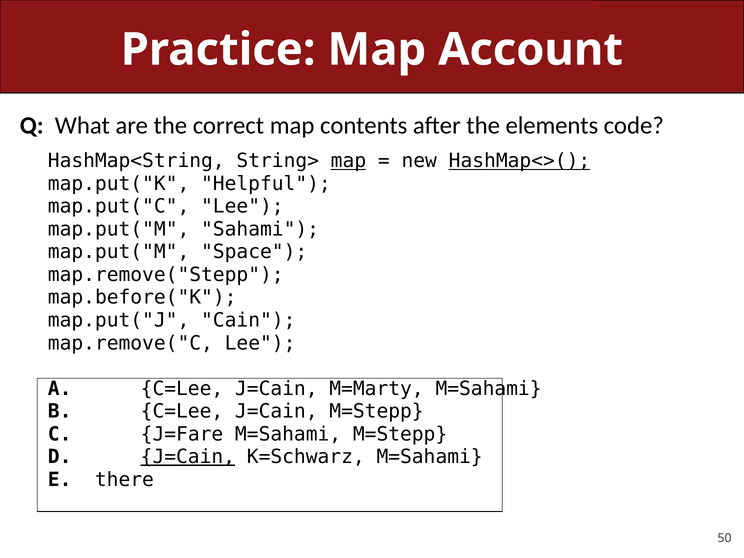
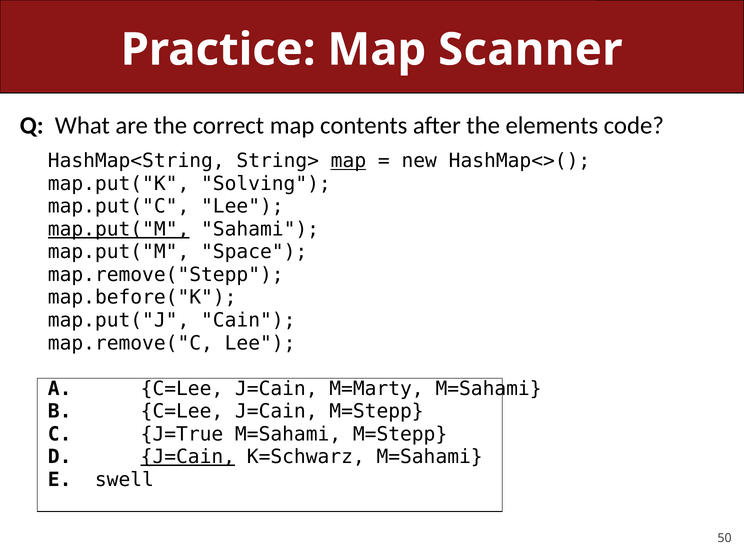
Account: Account -> Scanner (530, 50)
HashMap<>( underline: present -> none (519, 161)
Helpful: Helpful -> Solving (266, 184)
map.put("M underline: none -> present (119, 229)
J=Fare: J=Fare -> J=True (182, 434)
there: there -> swell (124, 480)
